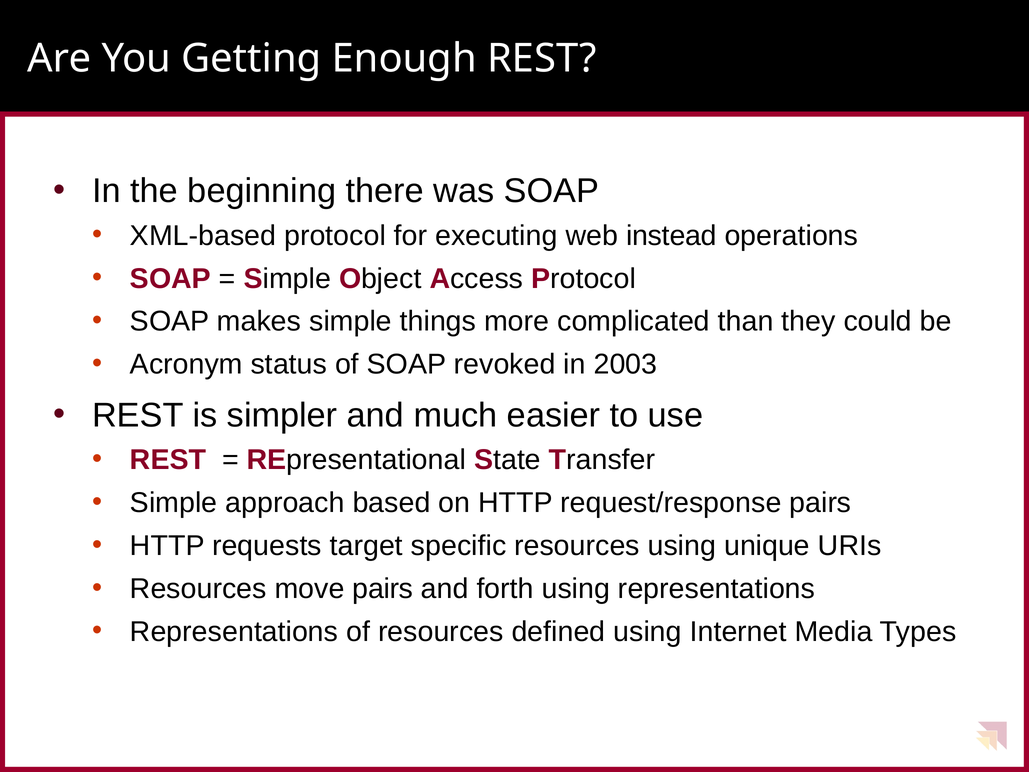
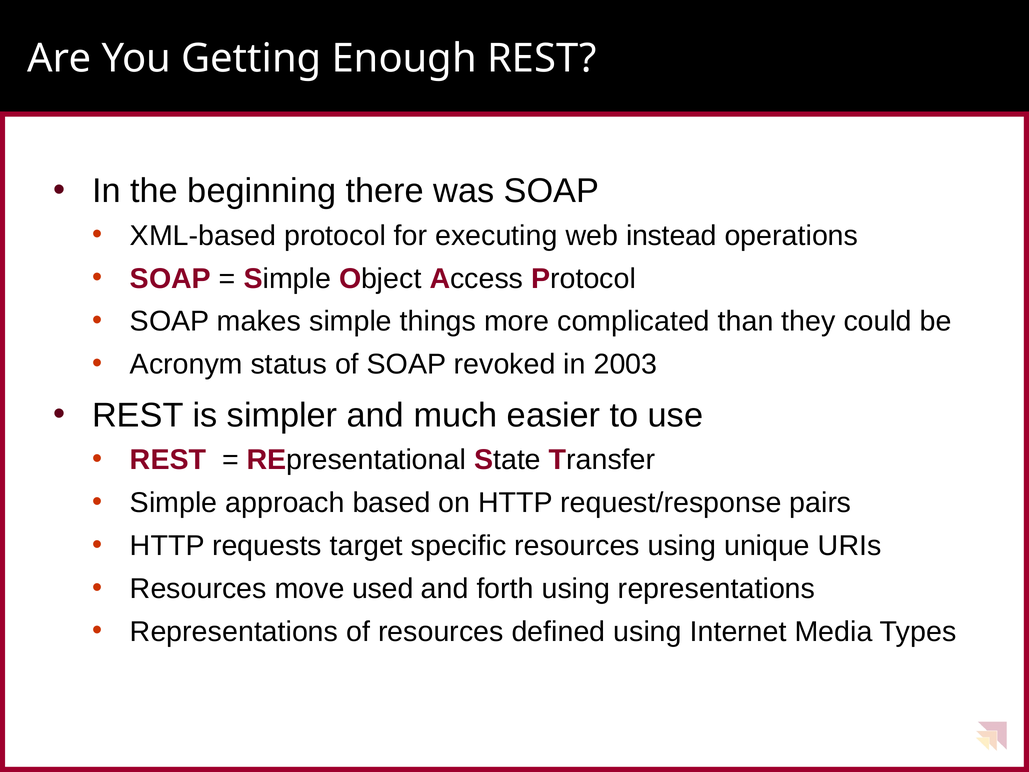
move pairs: pairs -> used (383, 589)
